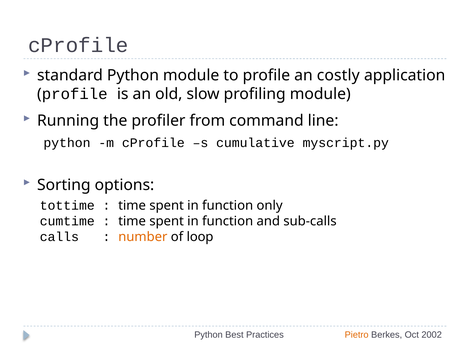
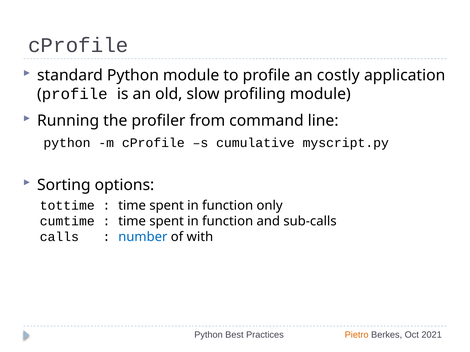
number colour: orange -> blue (143, 237)
loop: loop -> with (200, 237)
2002: 2002 -> 2021 (432, 335)
